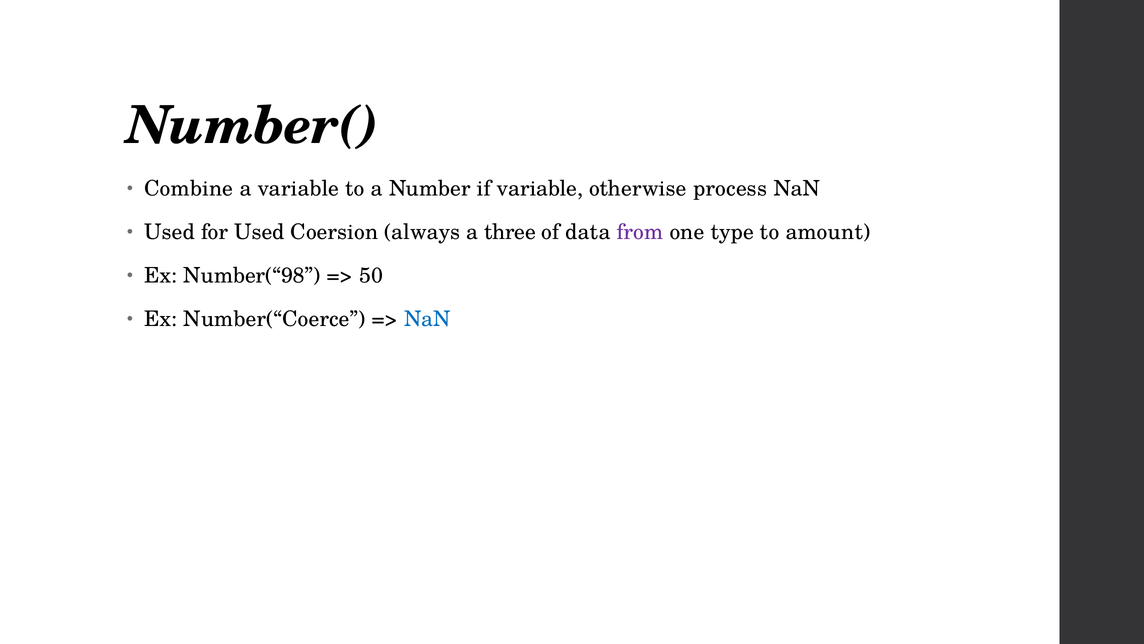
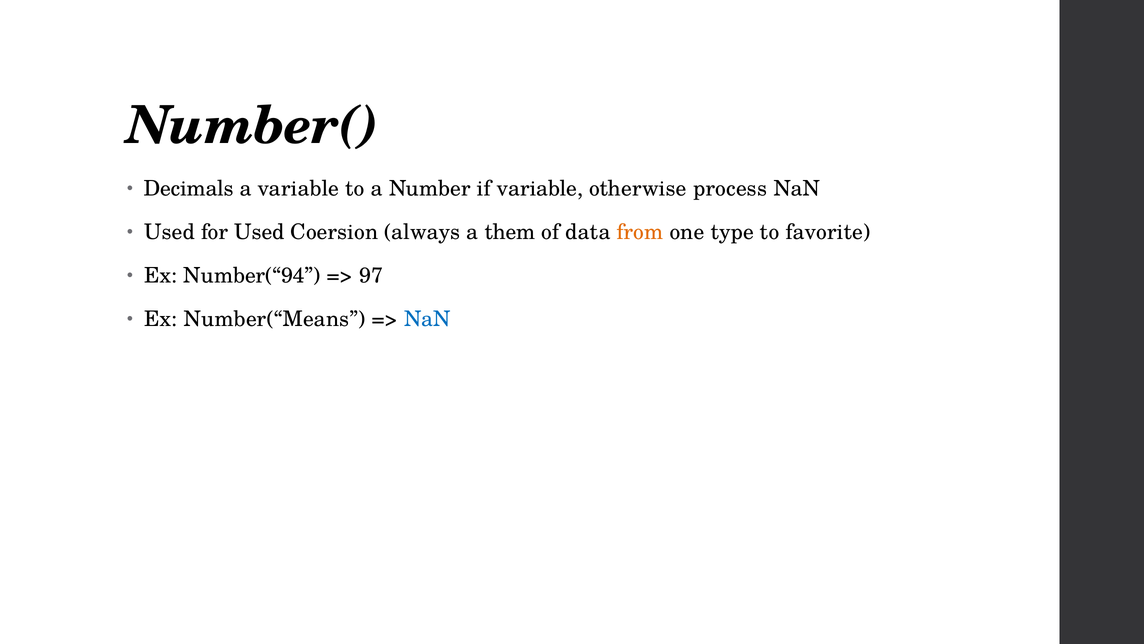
Combine: Combine -> Decimals (189, 188)
three: three -> them (510, 232)
from colour: purple -> orange (640, 232)
amount: amount -> favorite (828, 232)
Number(“98: Number(“98 -> Number(“94 (252, 275)
50: 50 -> 97 (371, 275)
Number(“Coerce: Number(“Coerce -> Number(“Means (274, 319)
